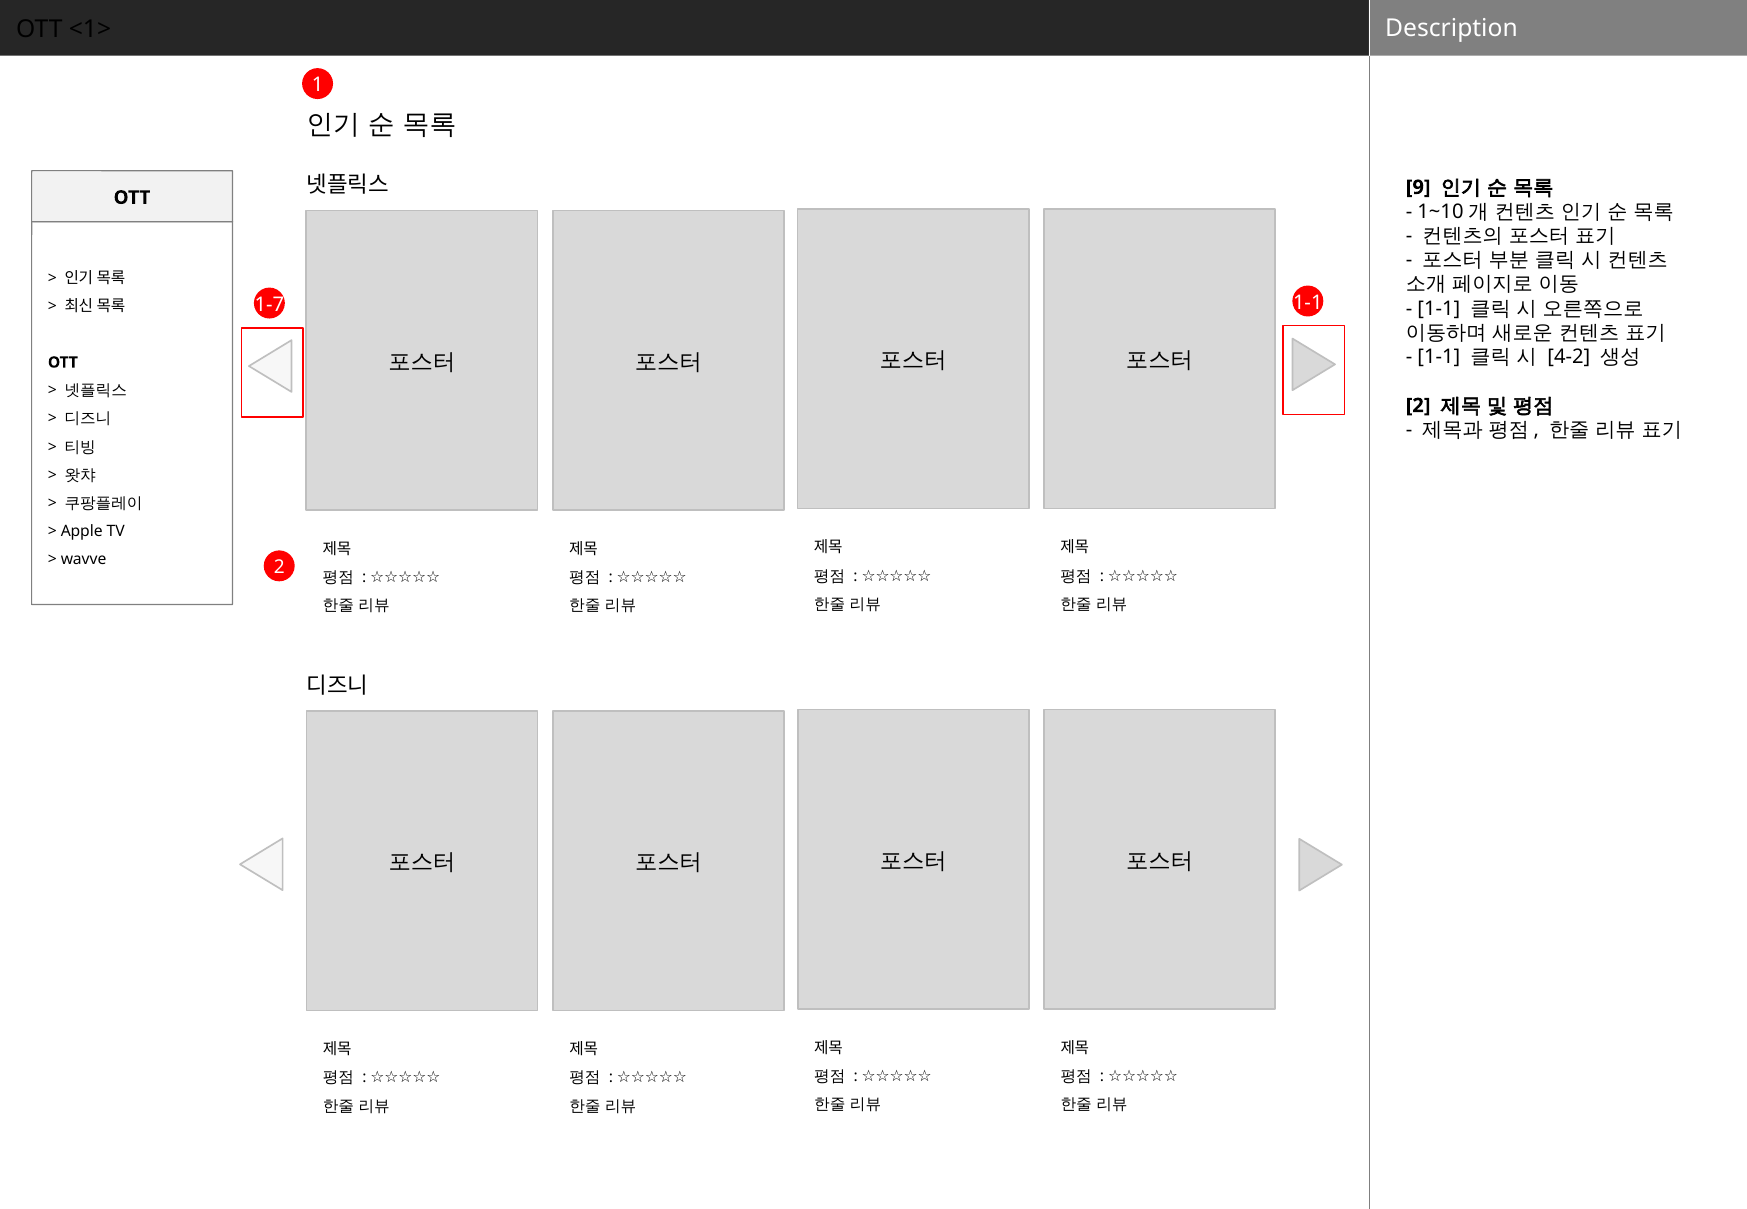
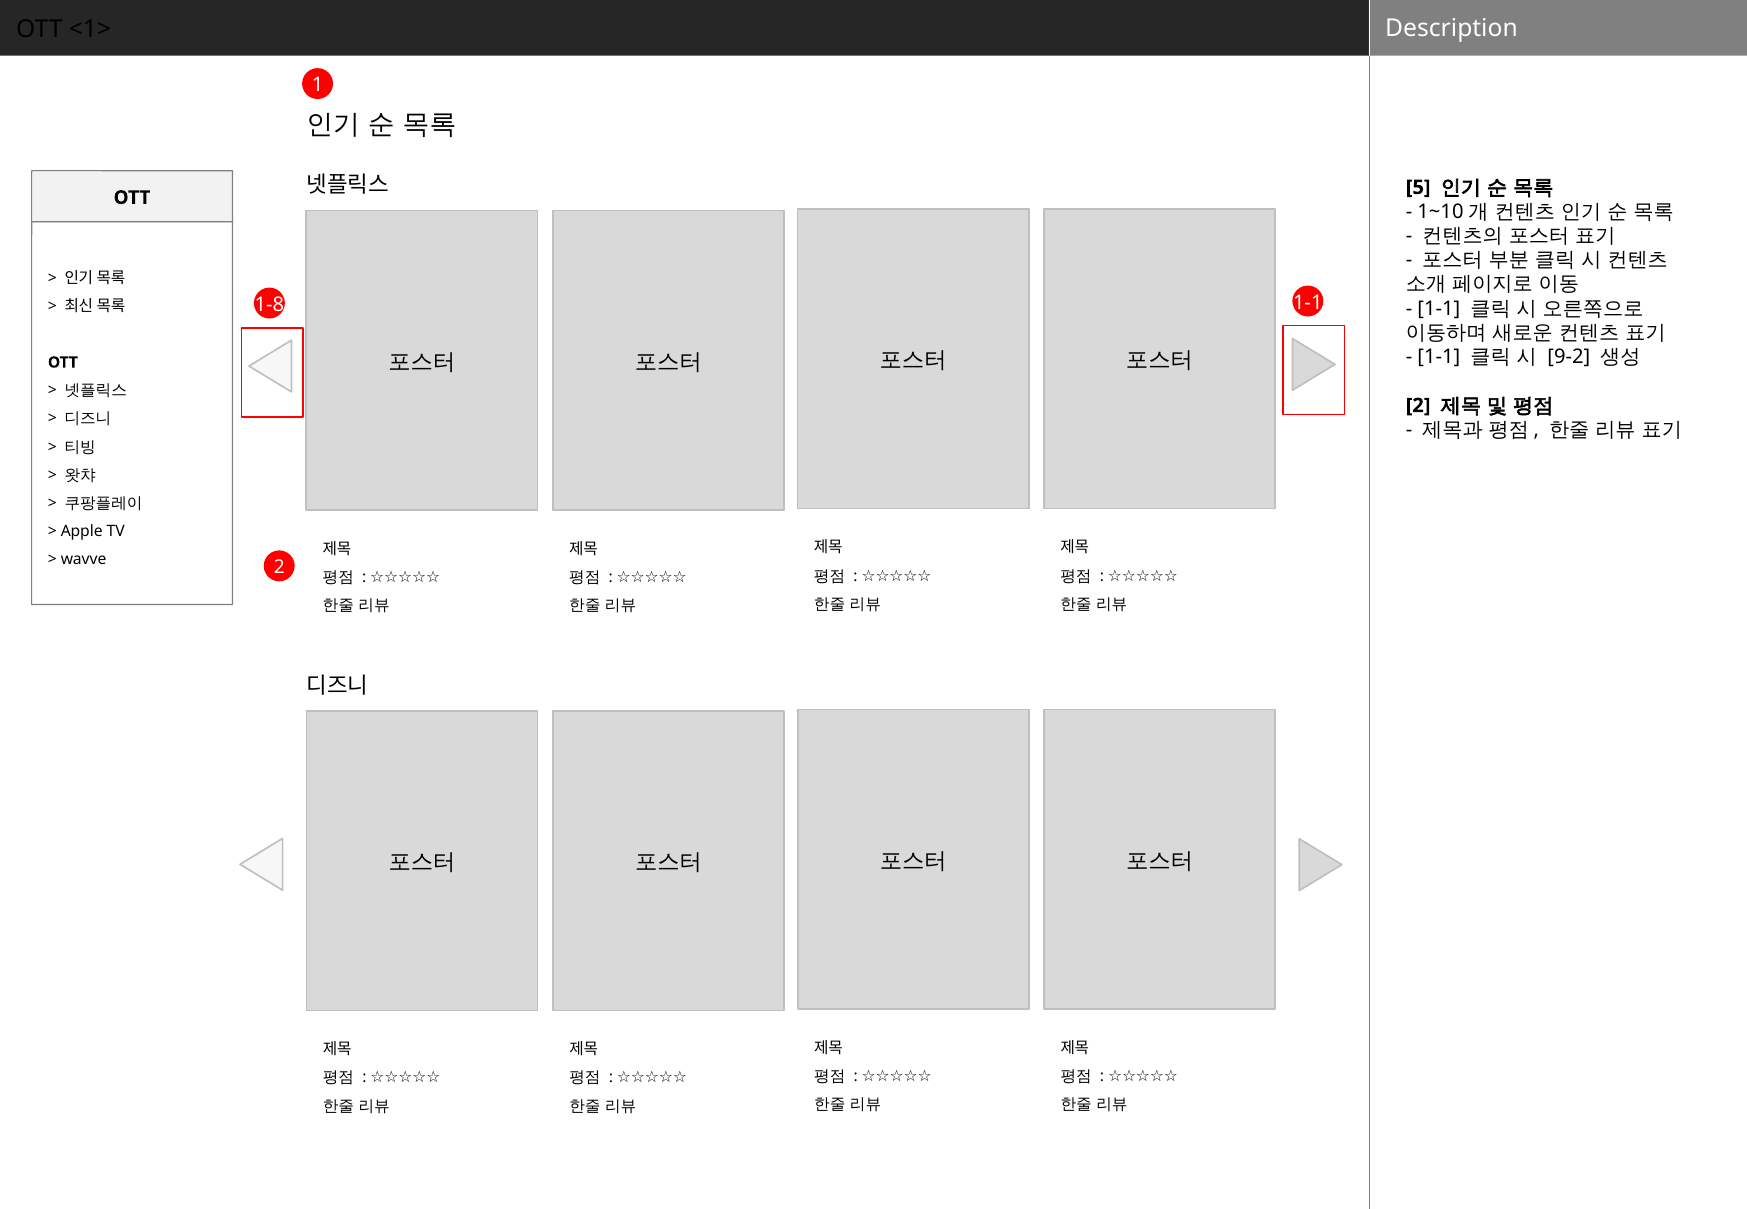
9: 9 -> 5 (1418, 187)
1-7: 1-7 -> 1-8 (269, 304)
4-2: 4-2 -> 9-2 (1569, 357)
